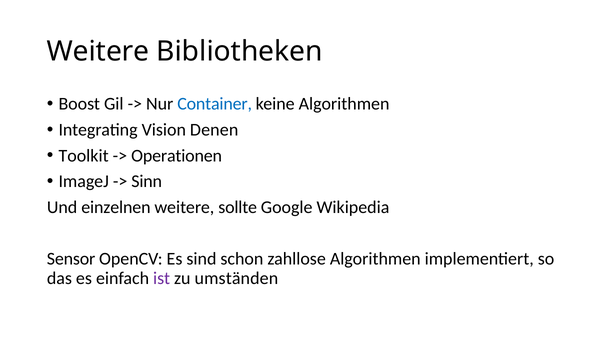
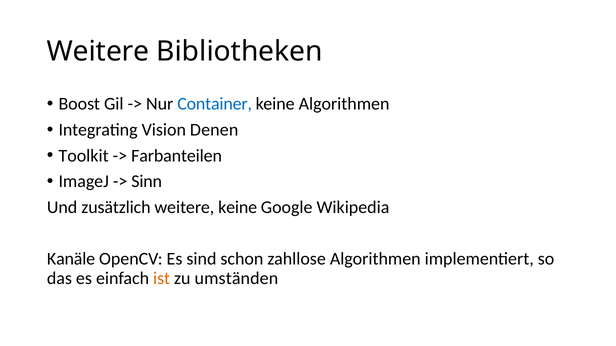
Operationen: Operationen -> Farbanteilen (177, 156)
einzelnen: einzelnen -> zusätzlich (116, 207)
weitere sollte: sollte -> keine (238, 207)
Sensor: Sensor -> Kanäle (71, 259)
ist colour: purple -> orange (162, 279)
